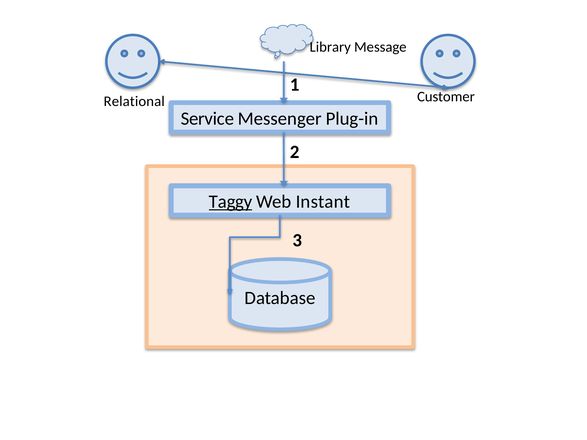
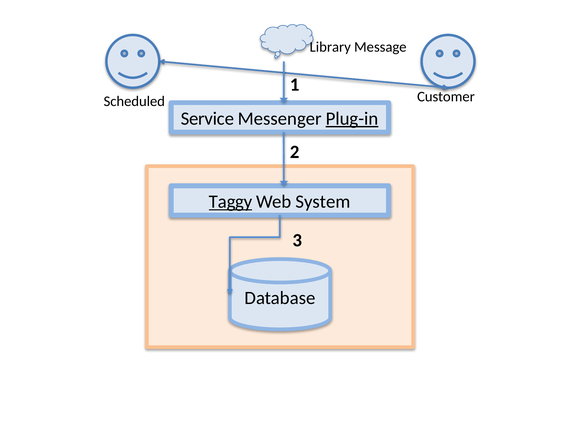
Relational: Relational -> Scheduled (134, 101)
Plug-in underline: none -> present (352, 119)
Instant: Instant -> System (323, 202)
